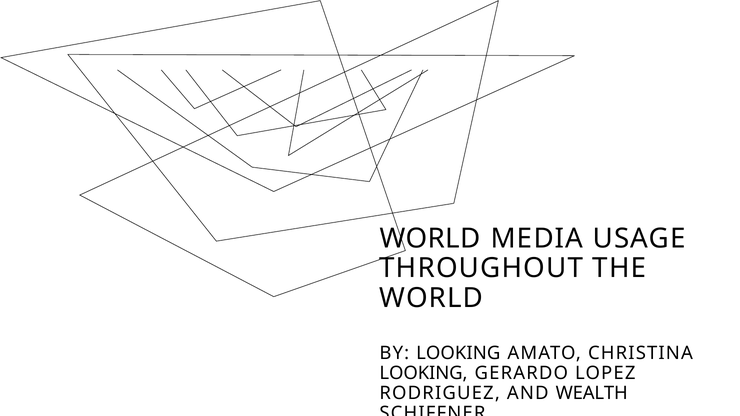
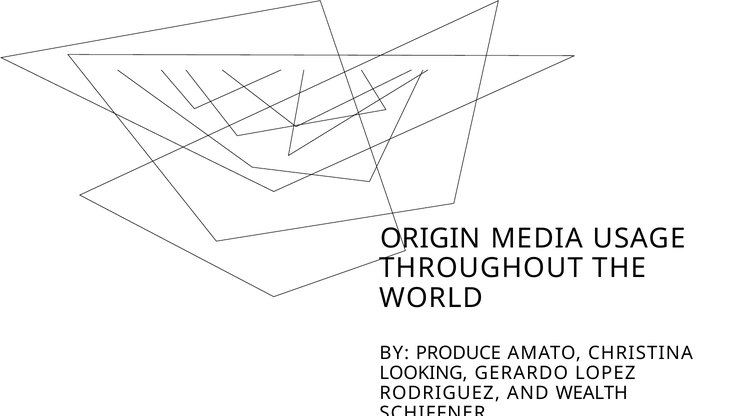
WORLD: WORLD -> ORIGIN (430, 239)
BY LOOKING: LOOKING -> PRODUCE (458, 354)
